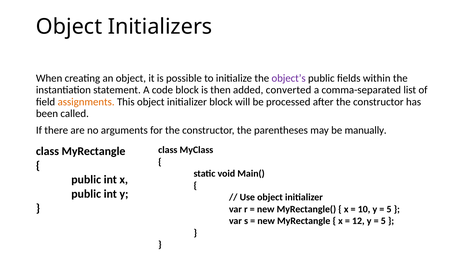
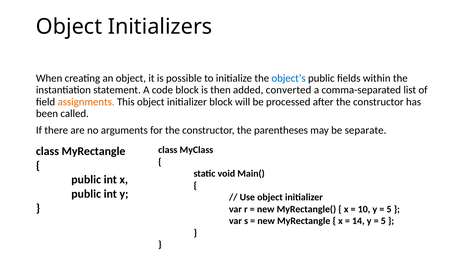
object’s colour: purple -> blue (289, 78)
manually: manually -> separate (366, 130)
12: 12 -> 14 (358, 221)
